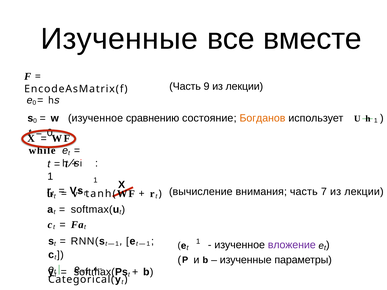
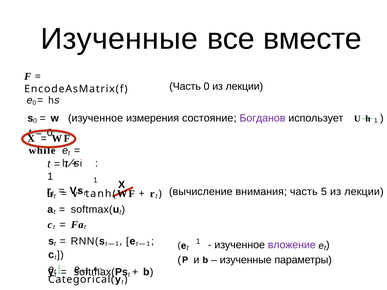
Часть 9: 9 -> 0 (207, 86)
сравнению: сравнению -> измерения (153, 118)
Богданов colour: orange -> purple (262, 118)
7: 7 -> 5 (324, 192)
